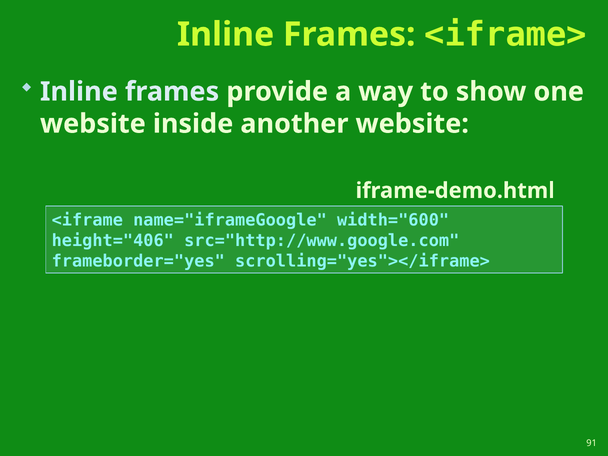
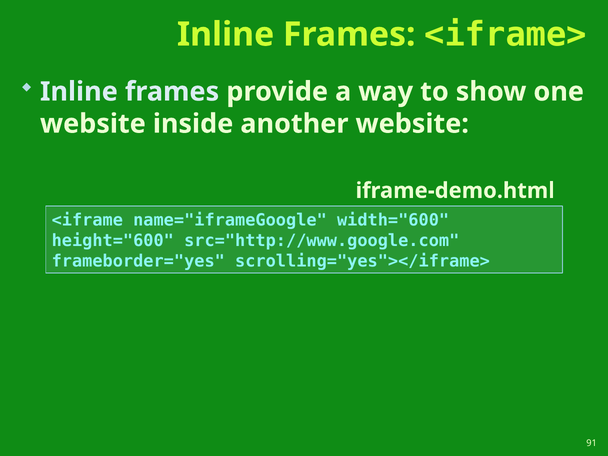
height="406: height="406 -> height="600 (113, 241)
